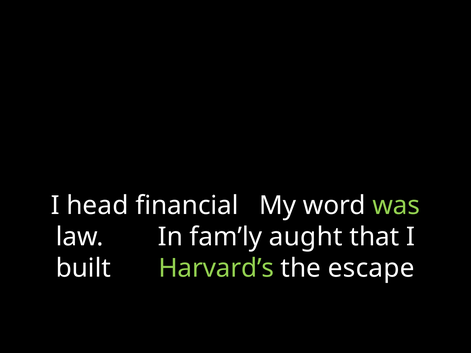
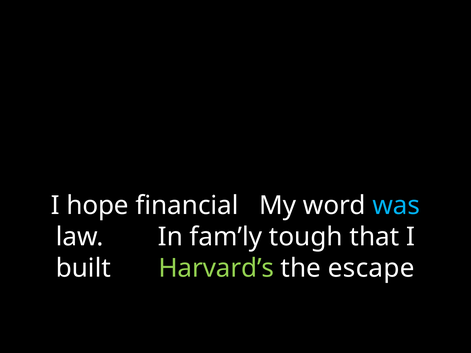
head: head -> hope (98, 206)
was colour: light green -> light blue (396, 206)
aught: aught -> tough (306, 237)
